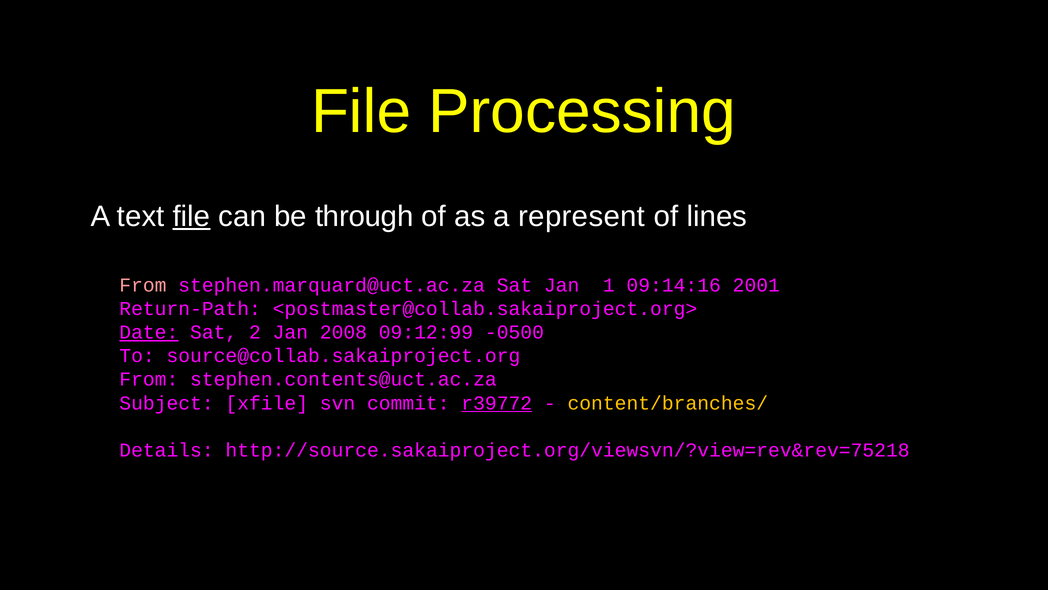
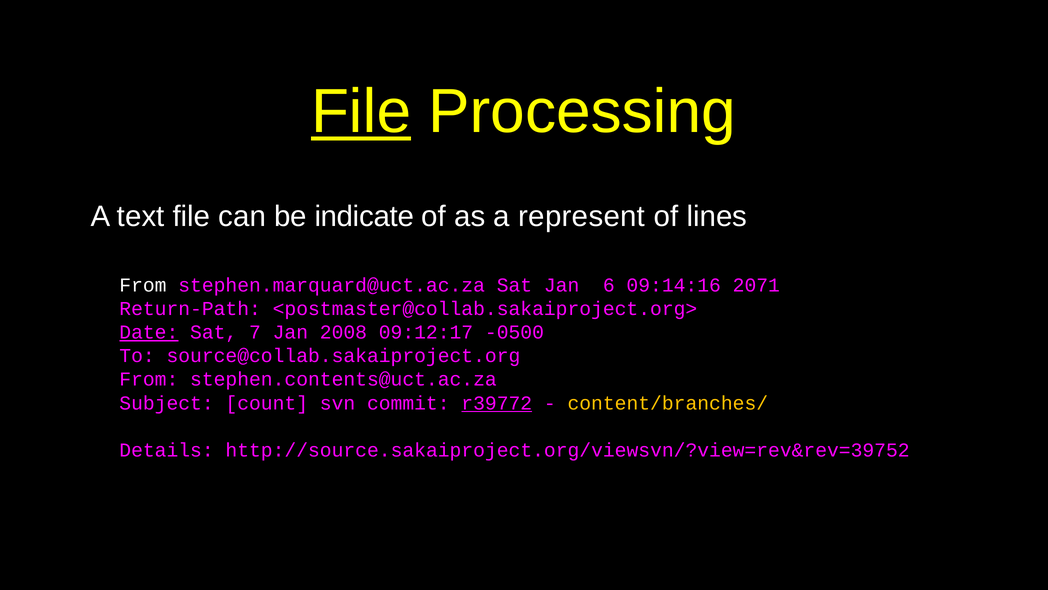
File underline: none -> present (361, 112)
file underline: present -> none (191, 216)
through: through -> indicate (364, 216)
From colour: pink -> white (143, 285)
1: 1 -> 6 (609, 285)
2001: 2001 -> 2071 (756, 285)
2: 2 -> 7 (255, 332)
09:12:99: 09:12:99 -> 09:12:17 (426, 332)
xfile: xfile -> count (267, 403)
http://source.sakaiproject.org/viewsvn/?view=rev&rev=75218: http://source.sakaiproject.org/viewsvn/?view=rev&rev=75218 -> http://source.sakaiproject.org/viewsvn/?view=rev&rev=39752 (568, 450)
